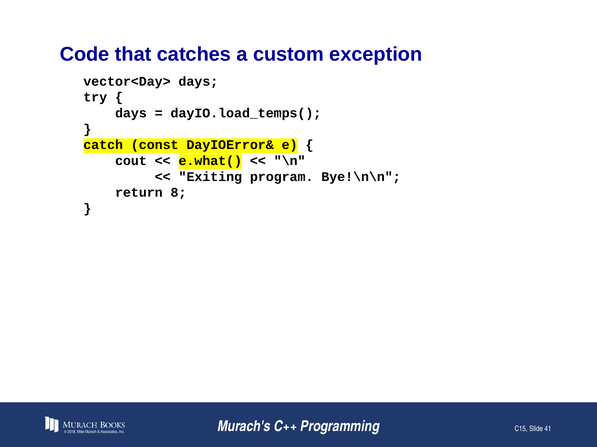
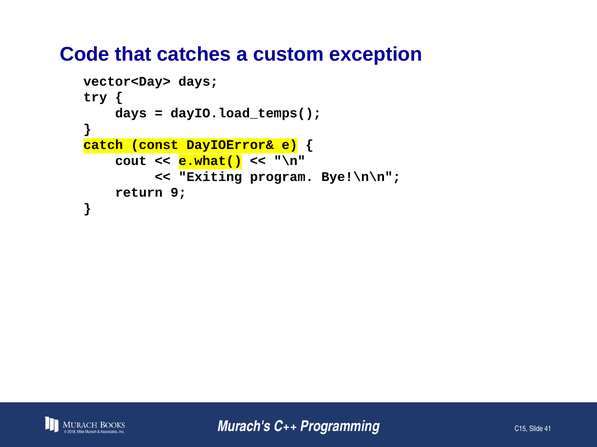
8: 8 -> 9 (179, 193)
